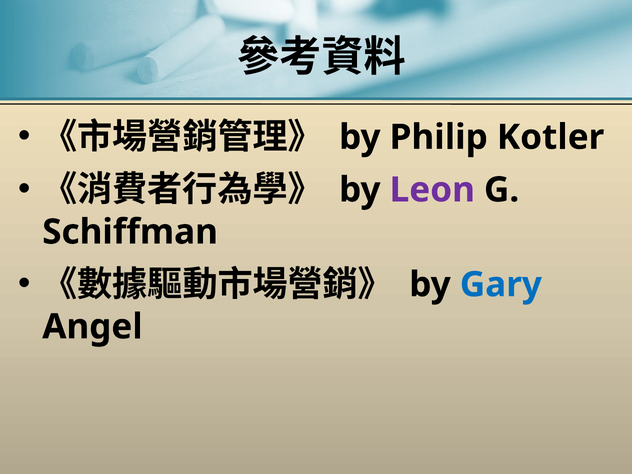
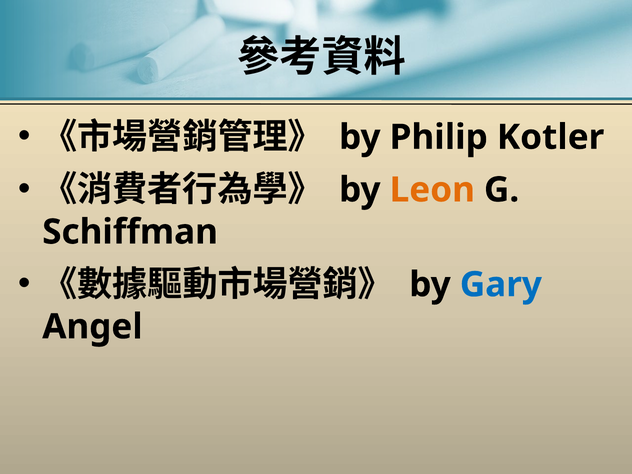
Leon colour: purple -> orange (432, 190)
